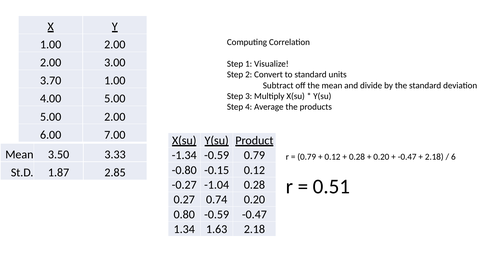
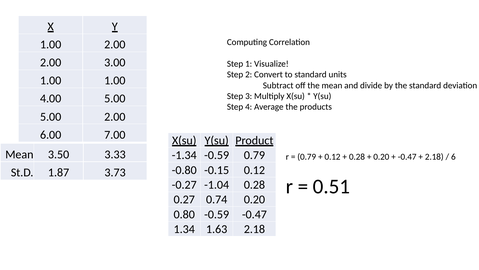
3.70: 3.70 -> 1.00 (51, 80)
2.85: 2.85 -> 3.73 (115, 172)
